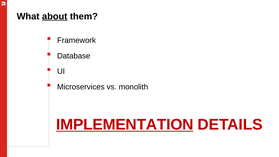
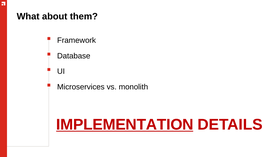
about underline: present -> none (55, 16)
